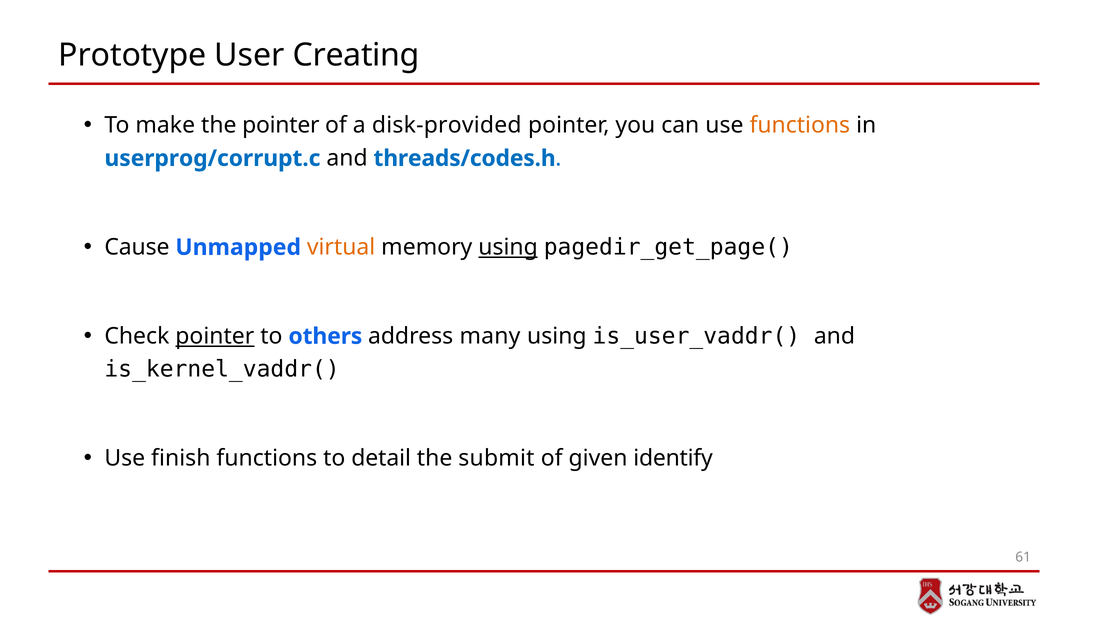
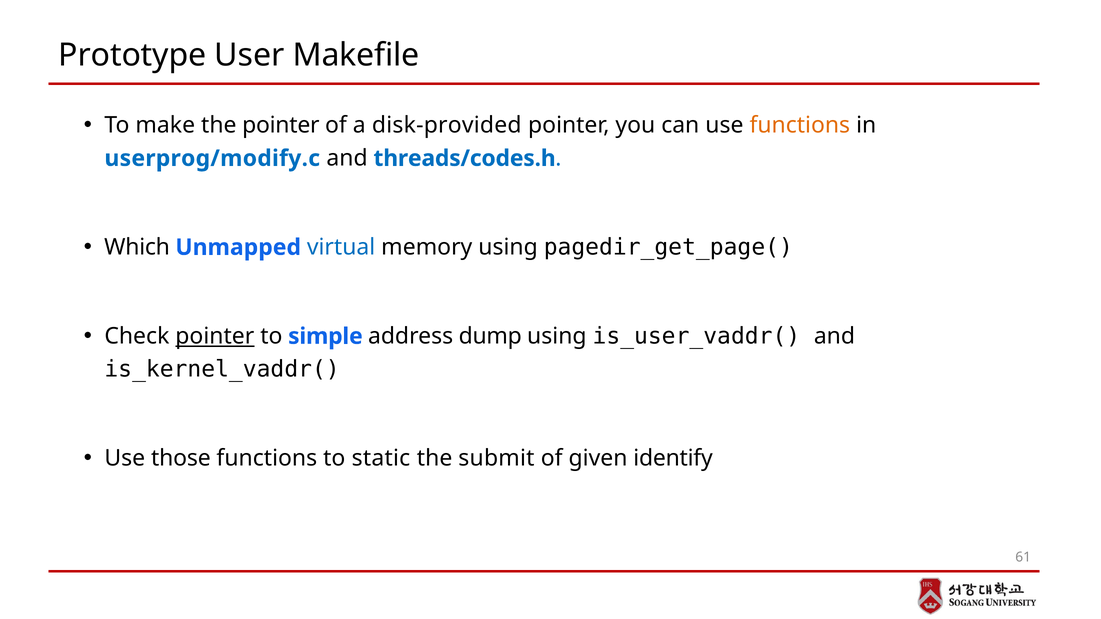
Creating: Creating -> Makefile (356, 55)
userprog/corrupt.c: userprog/corrupt.c -> userprog/modify.c (212, 158)
Cause: Cause -> Which (137, 247)
virtual colour: orange -> blue (341, 247)
using underline: present -> none (508, 247)
others: others -> simple (325, 336)
many: many -> dump (490, 336)
finish: finish -> those (181, 458)
detail: detail -> static (381, 458)
